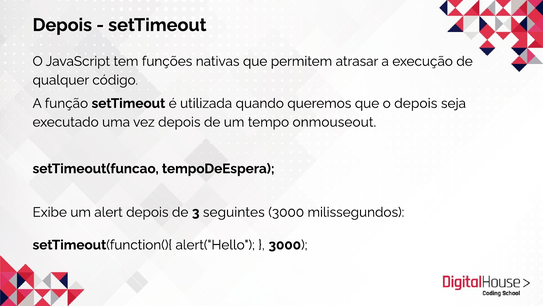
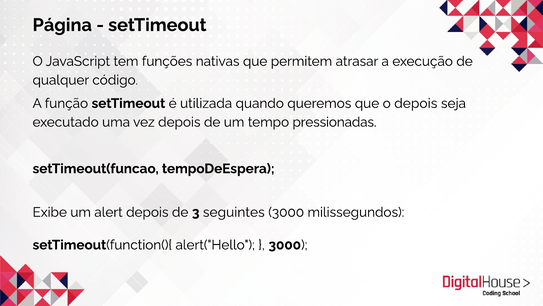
Depois: Depois -> Página (62, 25)
onmouseout: onmouseout -> pressionadas (334, 122)
